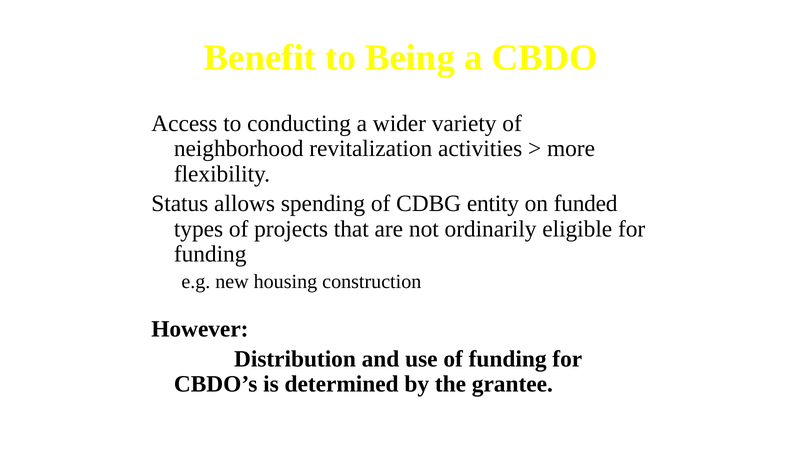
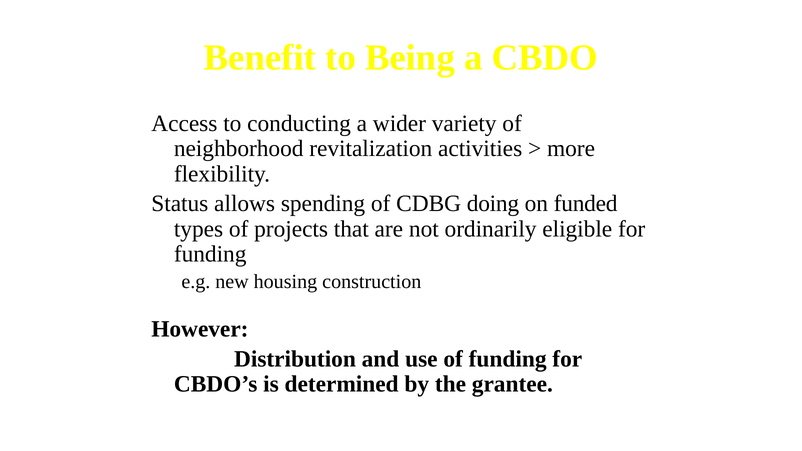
entity: entity -> doing (493, 204)
